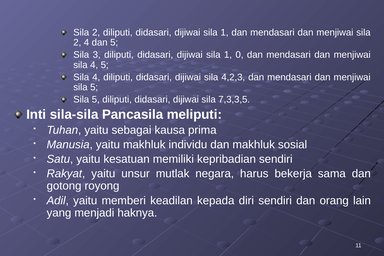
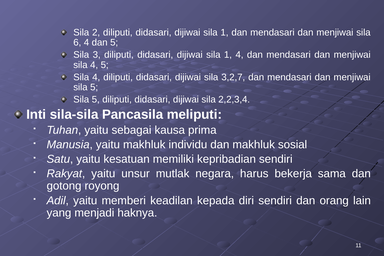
2: 2 -> 6 (77, 43)
1 0: 0 -> 4 (239, 55)
4,2,3: 4,2,3 -> 3,2,7 (233, 77)
7,3,3,5: 7,3,3,5 -> 2,2,3,4 (234, 99)
